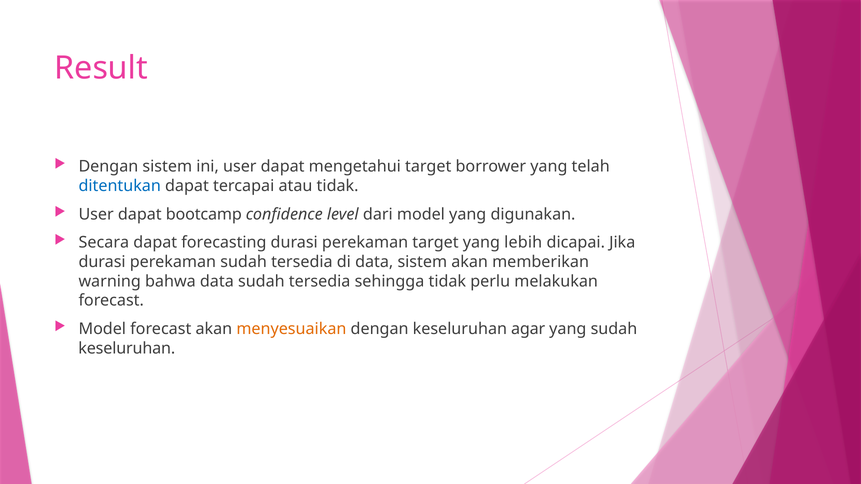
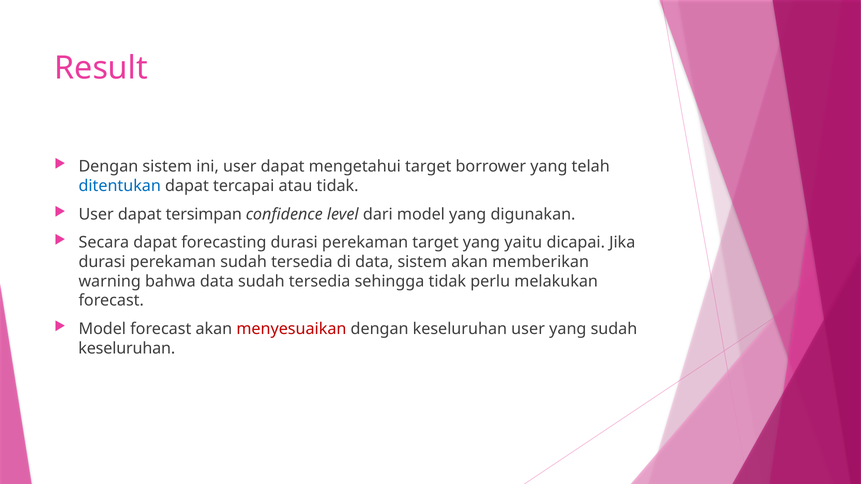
bootcamp: bootcamp -> tersimpan (204, 214)
lebih: lebih -> yaitu (523, 243)
menyesuaikan colour: orange -> red (291, 329)
keseluruhan agar: agar -> user (528, 329)
